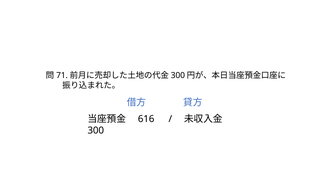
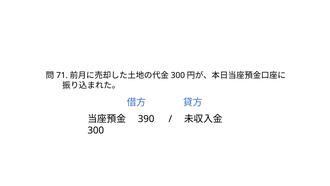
616: 616 -> 390 (146, 119)
